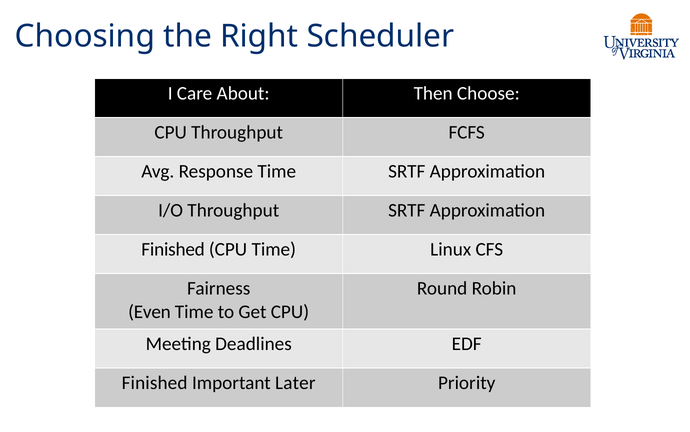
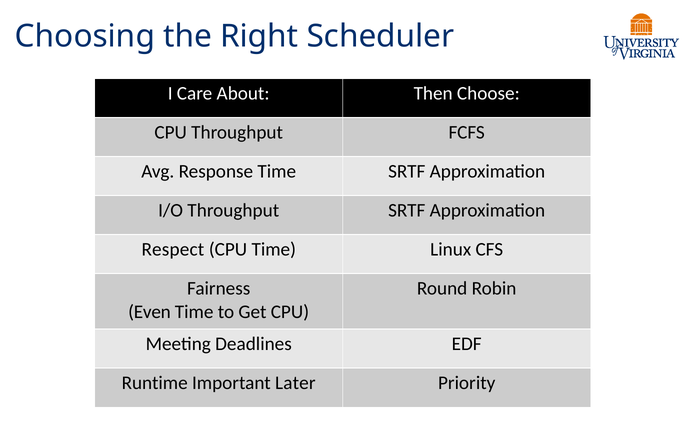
Finished: Finished -> Respect (173, 249)
Finished: Finished -> Runtime (155, 382)
